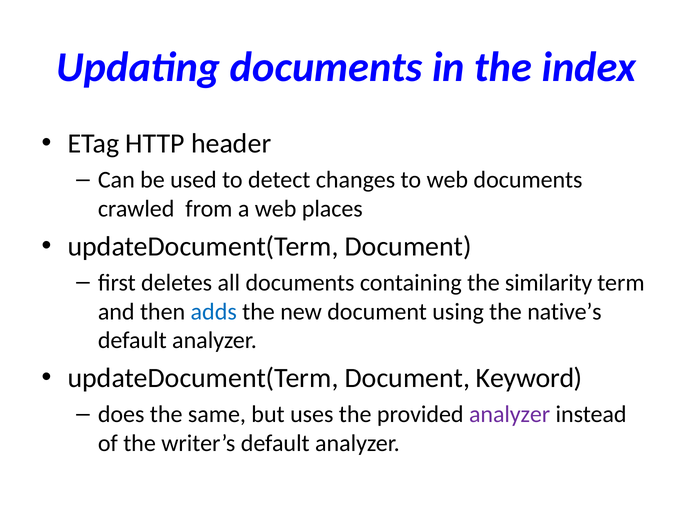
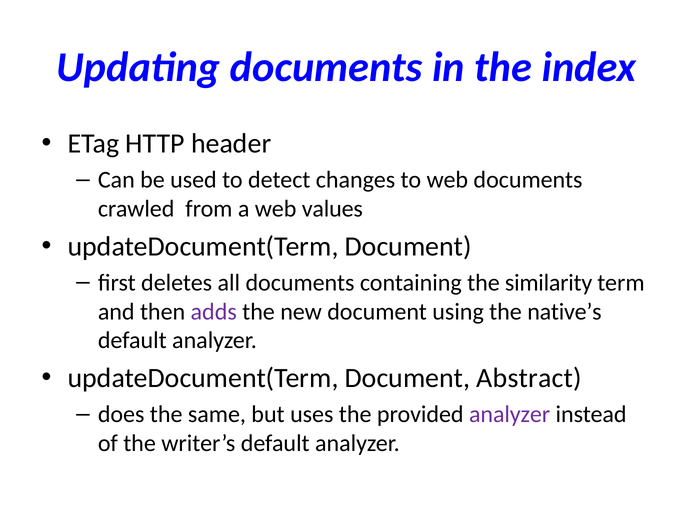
places: places -> values (332, 209)
adds colour: blue -> purple (214, 311)
Keyword: Keyword -> Abstract (529, 378)
